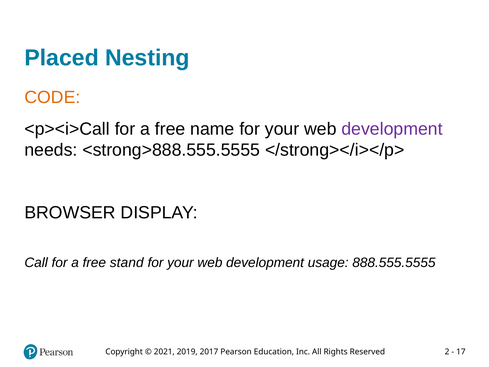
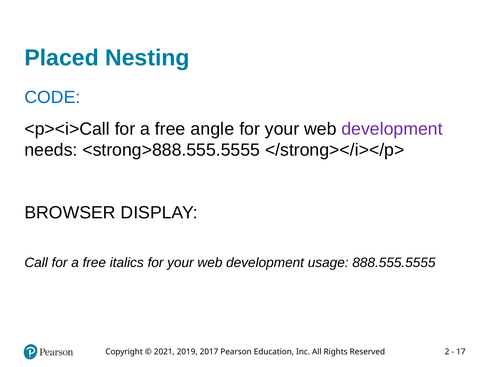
CODE colour: orange -> blue (52, 97)
name: name -> angle (212, 129)
stand: stand -> italics (127, 262)
